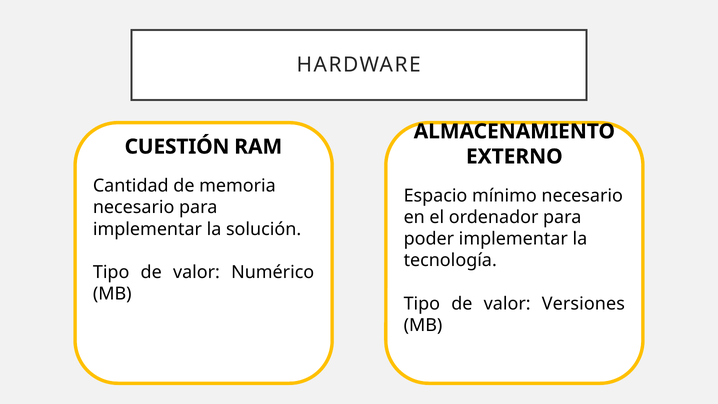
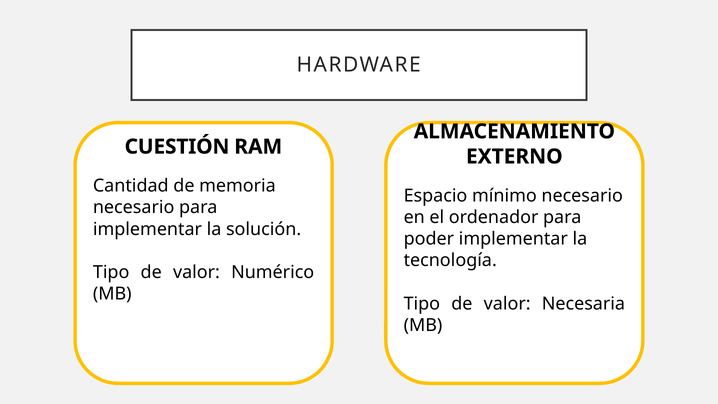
Versiones: Versiones -> Necesaria (583, 304)
